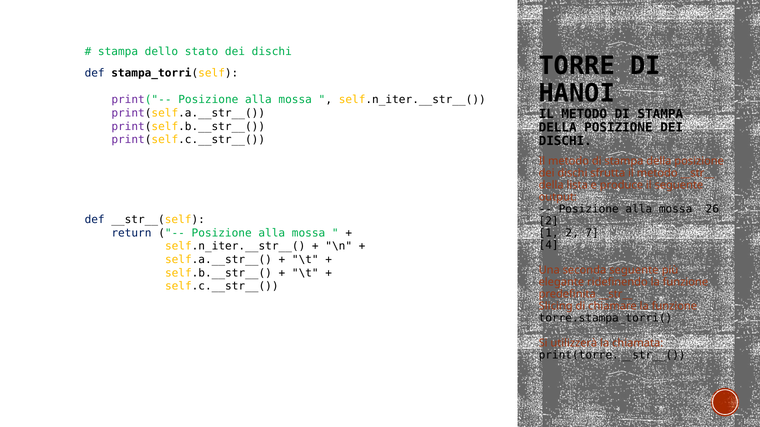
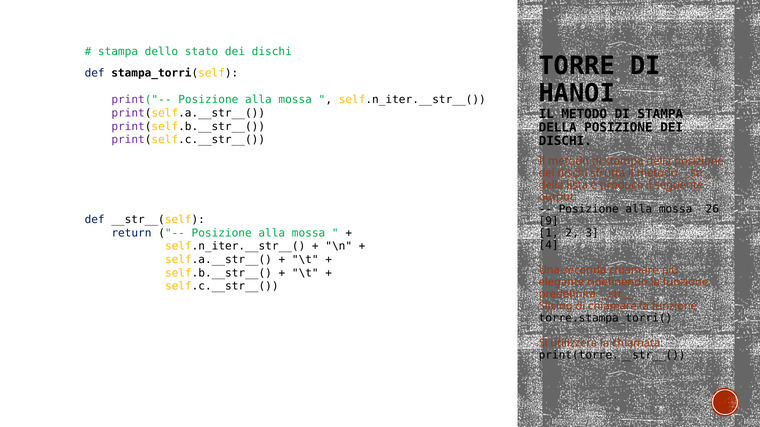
2: 2 -> 9 (549, 221)
7: 7 -> 3 (592, 233)
seconda seguente: seguente -> chiamare (634, 271)
